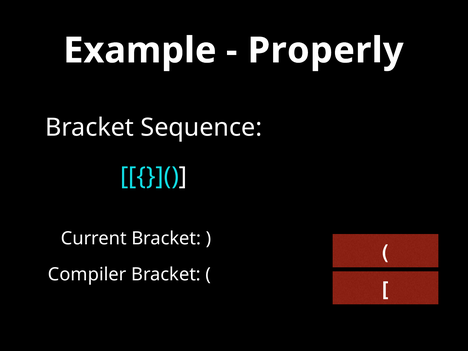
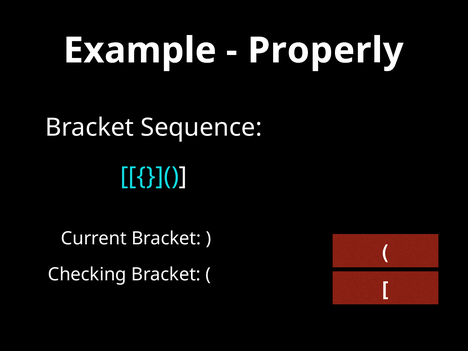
Compiler: Compiler -> Checking (87, 275)
